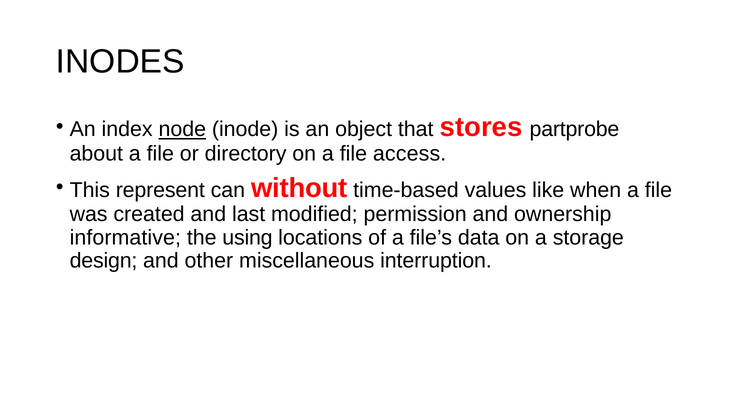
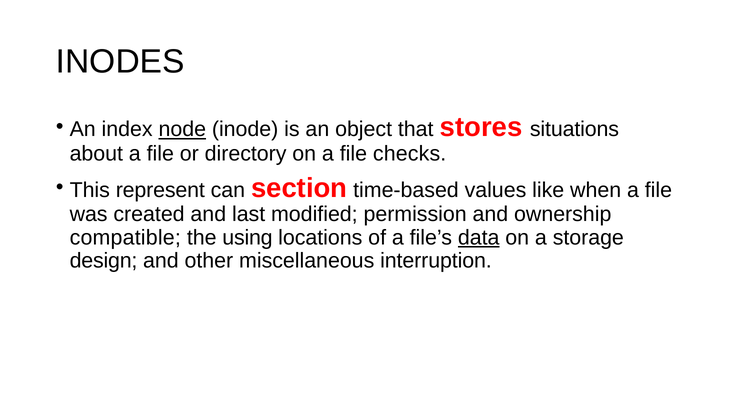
partprobe: partprobe -> situations (574, 129)
access: access -> checks (410, 154)
without: without -> section (299, 188)
informative: informative -> compatible (125, 237)
data underline: none -> present (479, 237)
